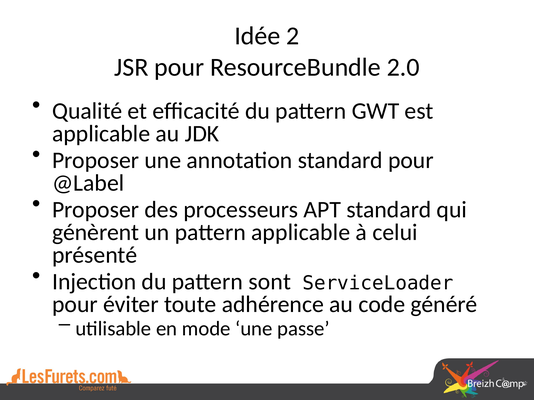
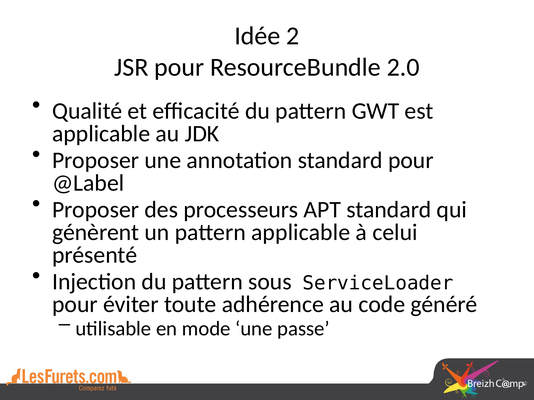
sont: sont -> sous (270, 282)
